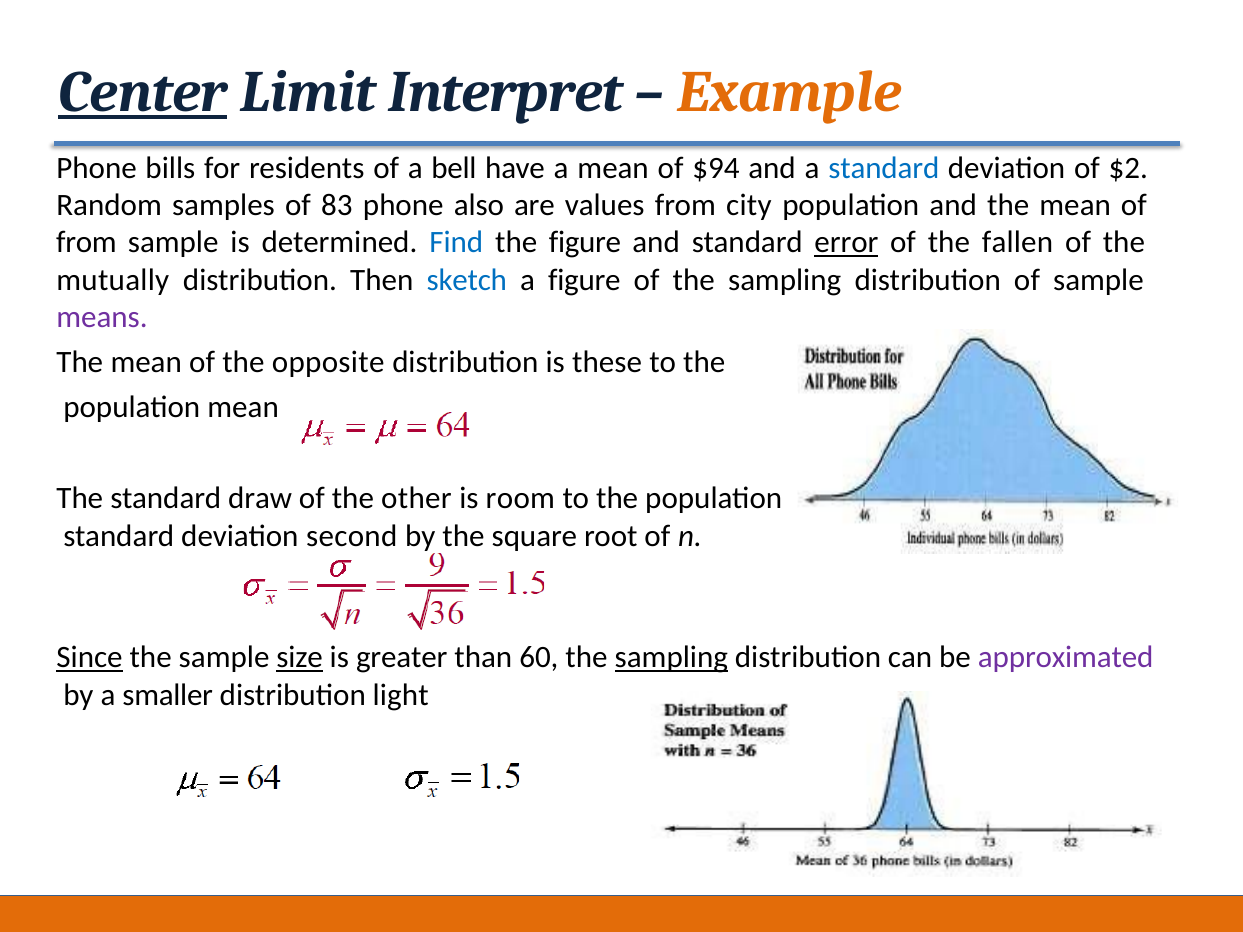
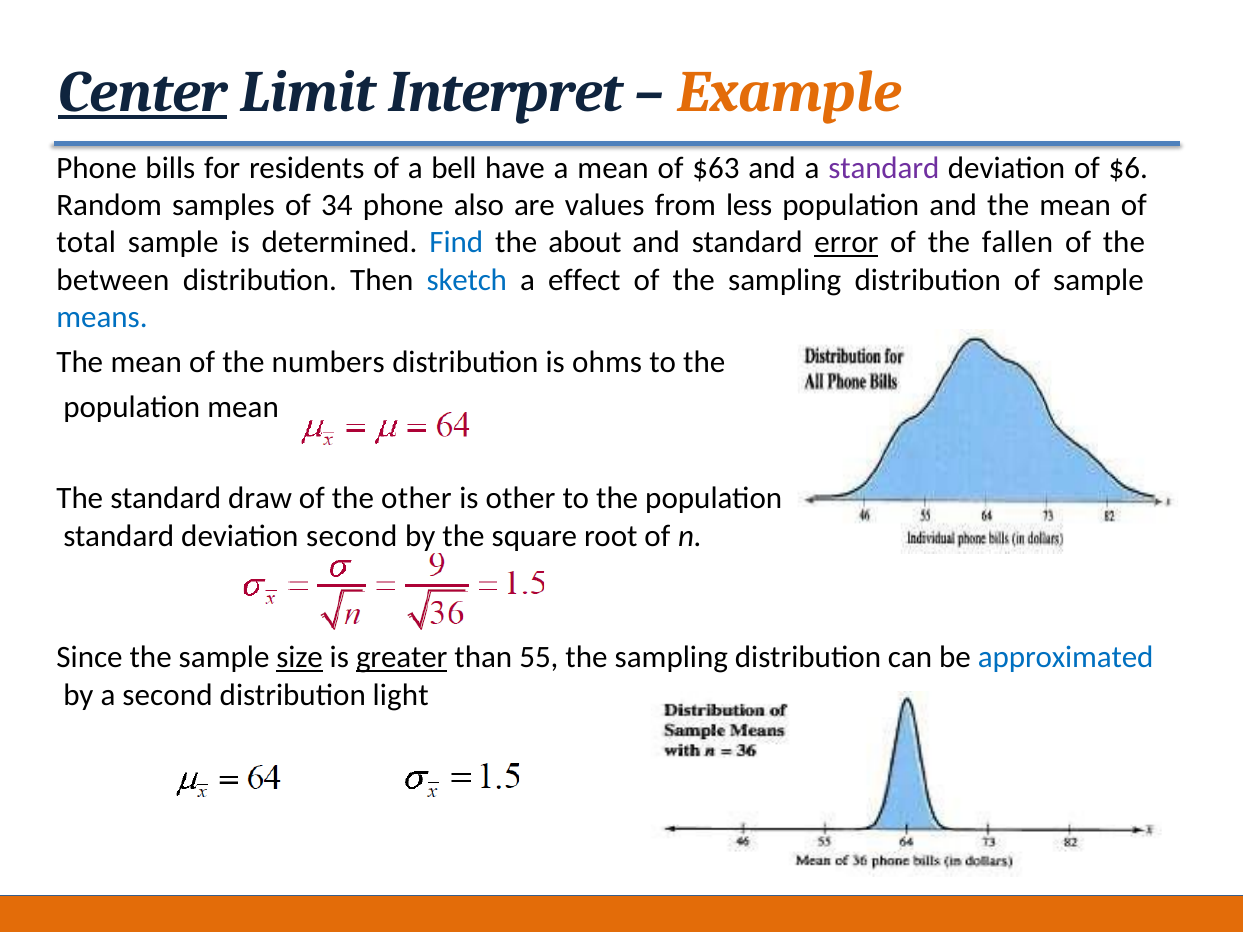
$94: $94 -> $63 (716, 168)
standard colour: blue -> purple (884, 168)
$2: $2 -> $6 (1128, 168)
83: 83 -> 34 (337, 205)
city: city -> less (749, 205)
from: from -> total (86, 243)
the figure: figure -> about (585, 243)
mutually: mutually -> between (113, 280)
a figure: figure -> effect (584, 280)
means colour: purple -> blue (102, 317)
opposite: opposite -> numbers (328, 363)
these: these -> ohms (607, 363)
is room: room -> other (520, 499)
Since underline: present -> none (89, 658)
greater underline: none -> present (402, 658)
60: 60 -> 55 (539, 658)
sampling underline: present -> none (671, 658)
approximated colour: purple -> blue (1066, 658)
a smaller: smaller -> second (167, 695)
